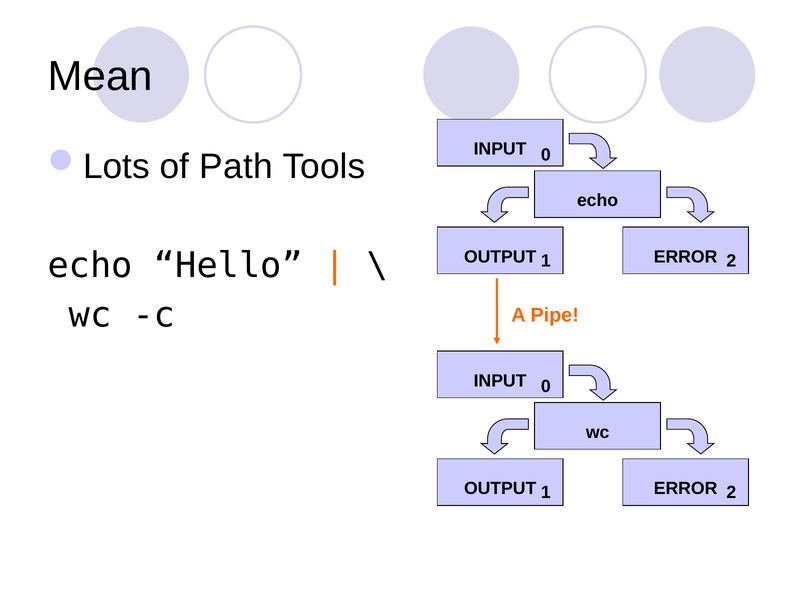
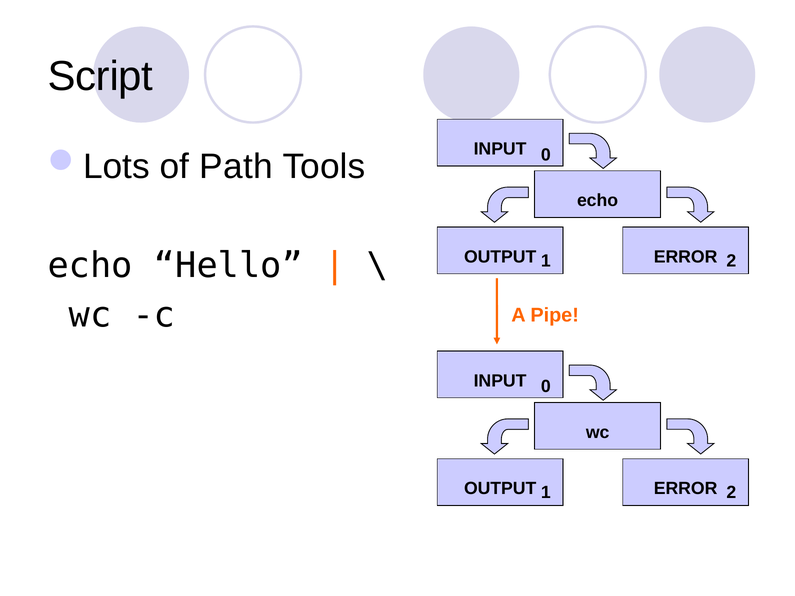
Mean: Mean -> Script (100, 76)
